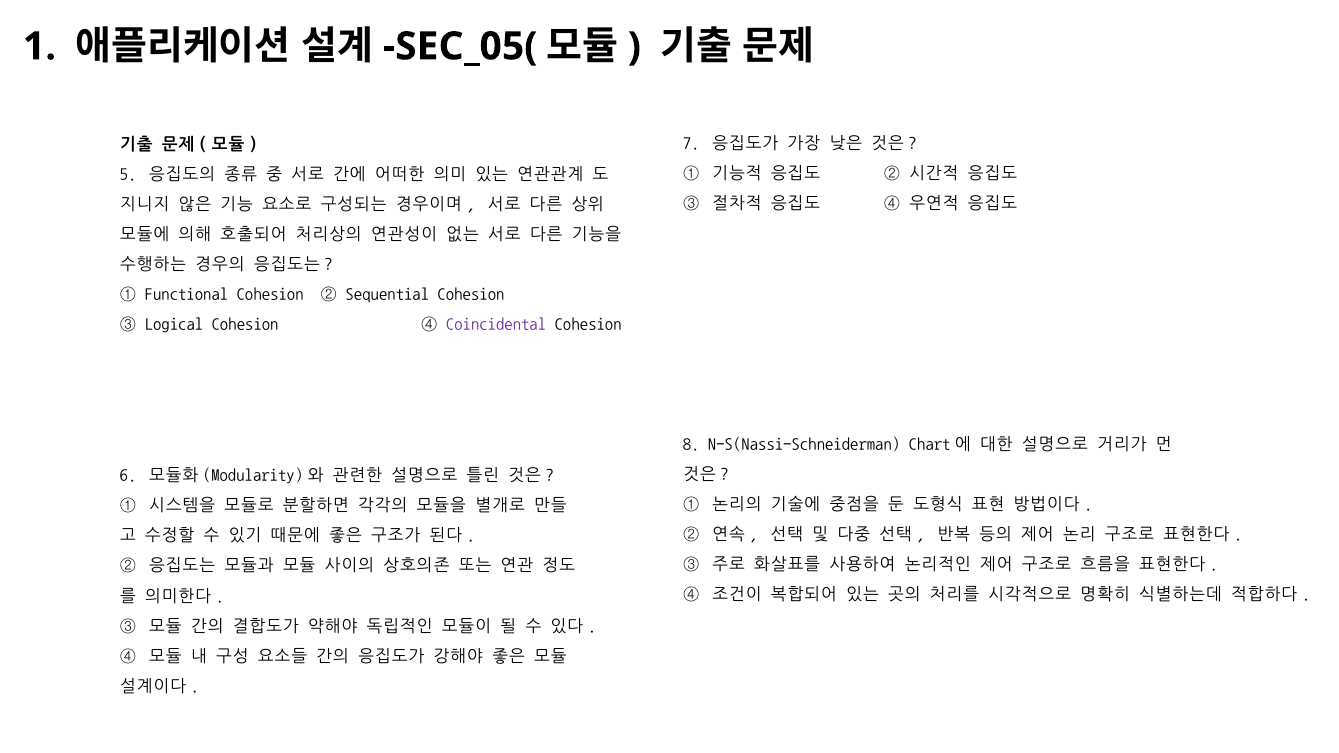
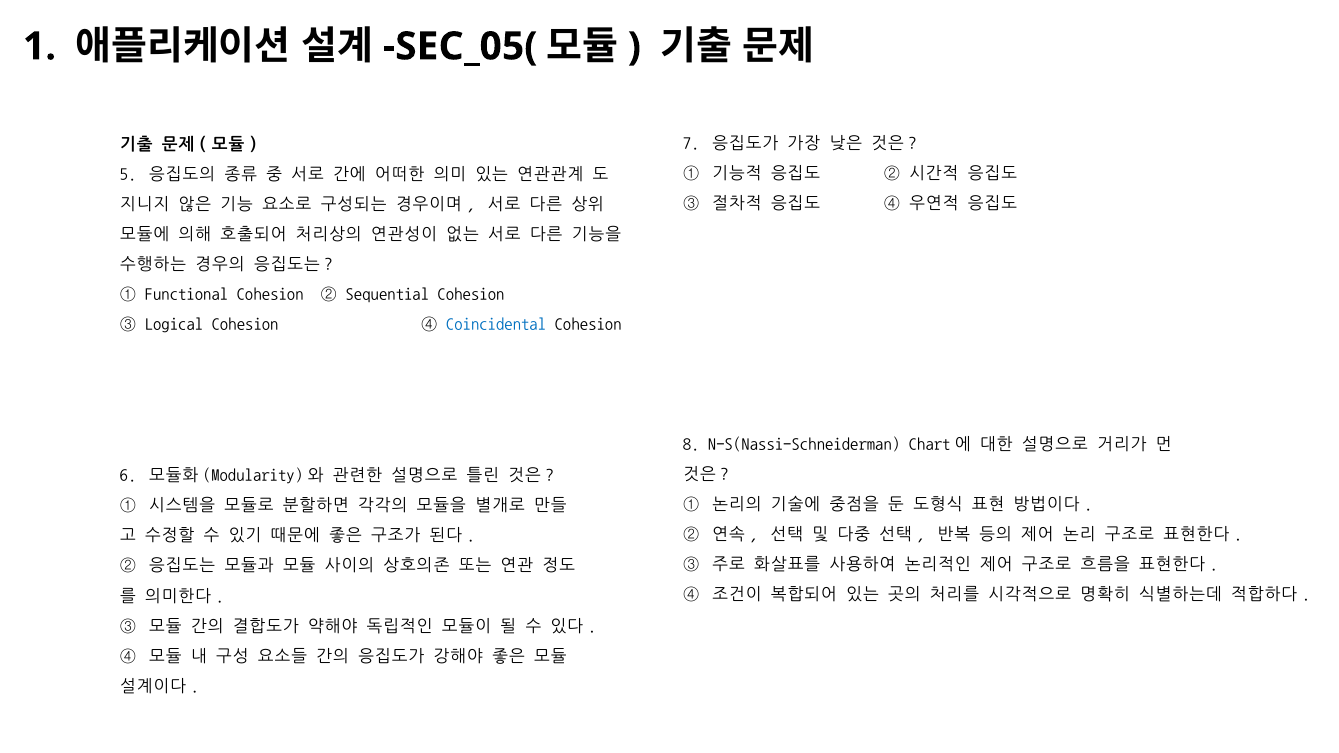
Coincidental colour: purple -> blue (496, 324)
